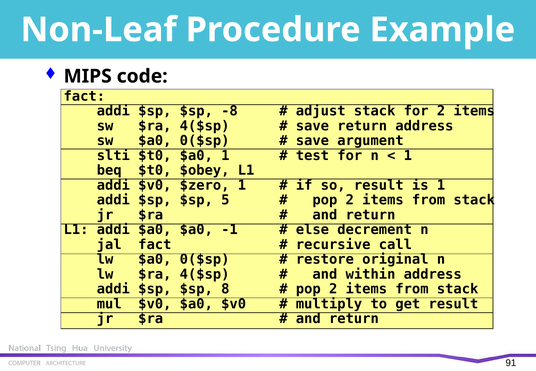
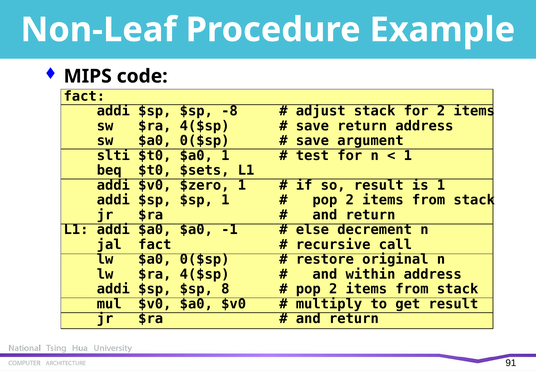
$obey: $obey -> $sets (205, 170)
$sp 5: 5 -> 1 (225, 200)
